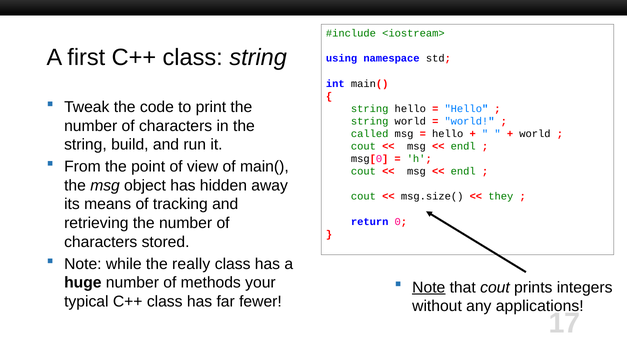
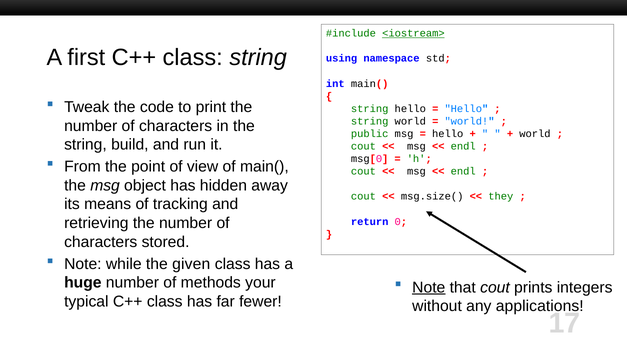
<iostream> underline: none -> present (413, 33)
called: called -> public (370, 134)
really: really -> given (191, 264)
